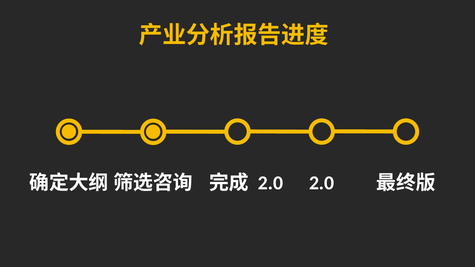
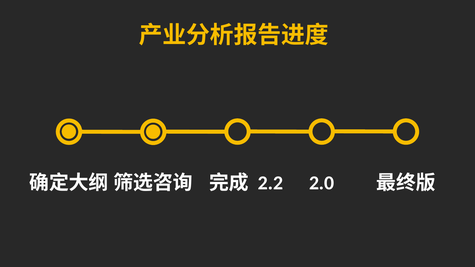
2.0: 2.0 -> 2.2 (270, 183)
